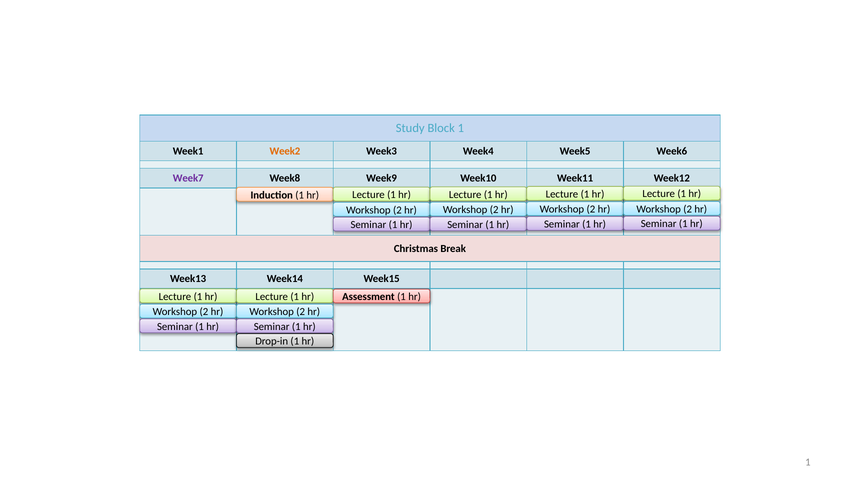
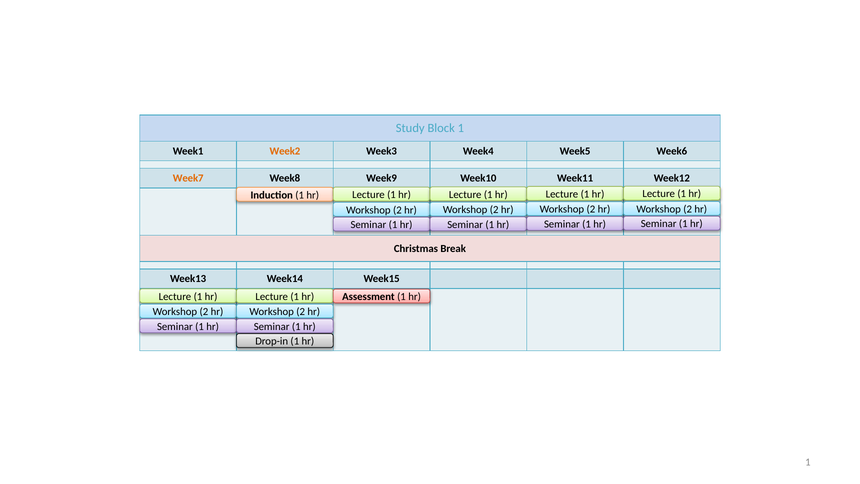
Week7 colour: purple -> orange (188, 178)
